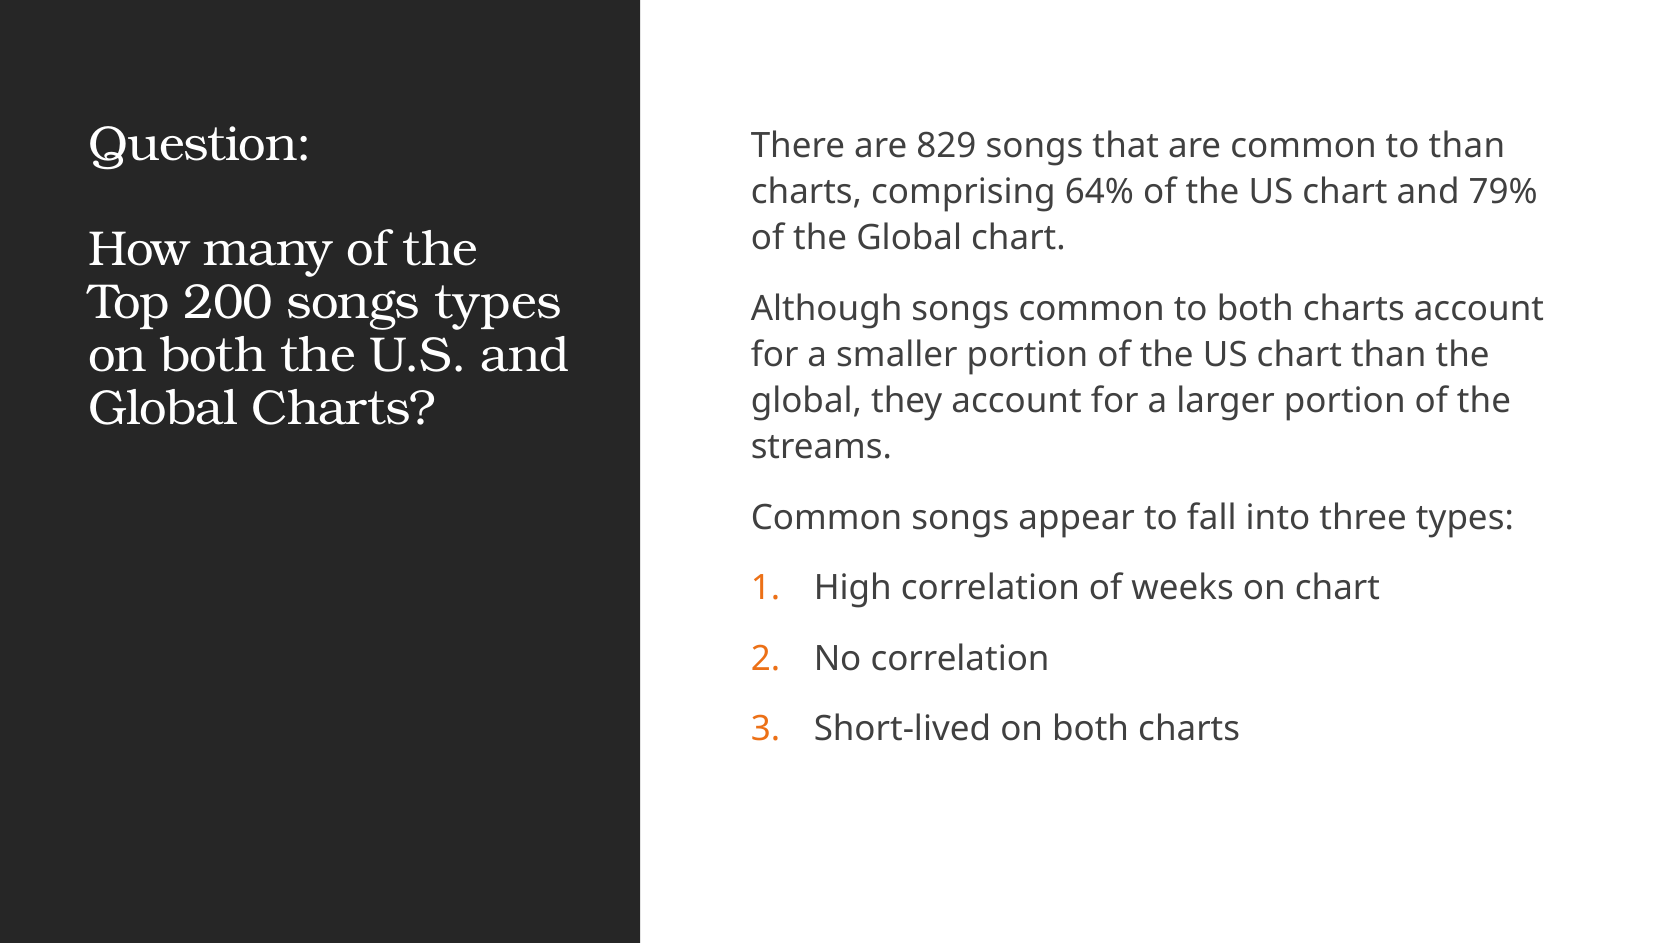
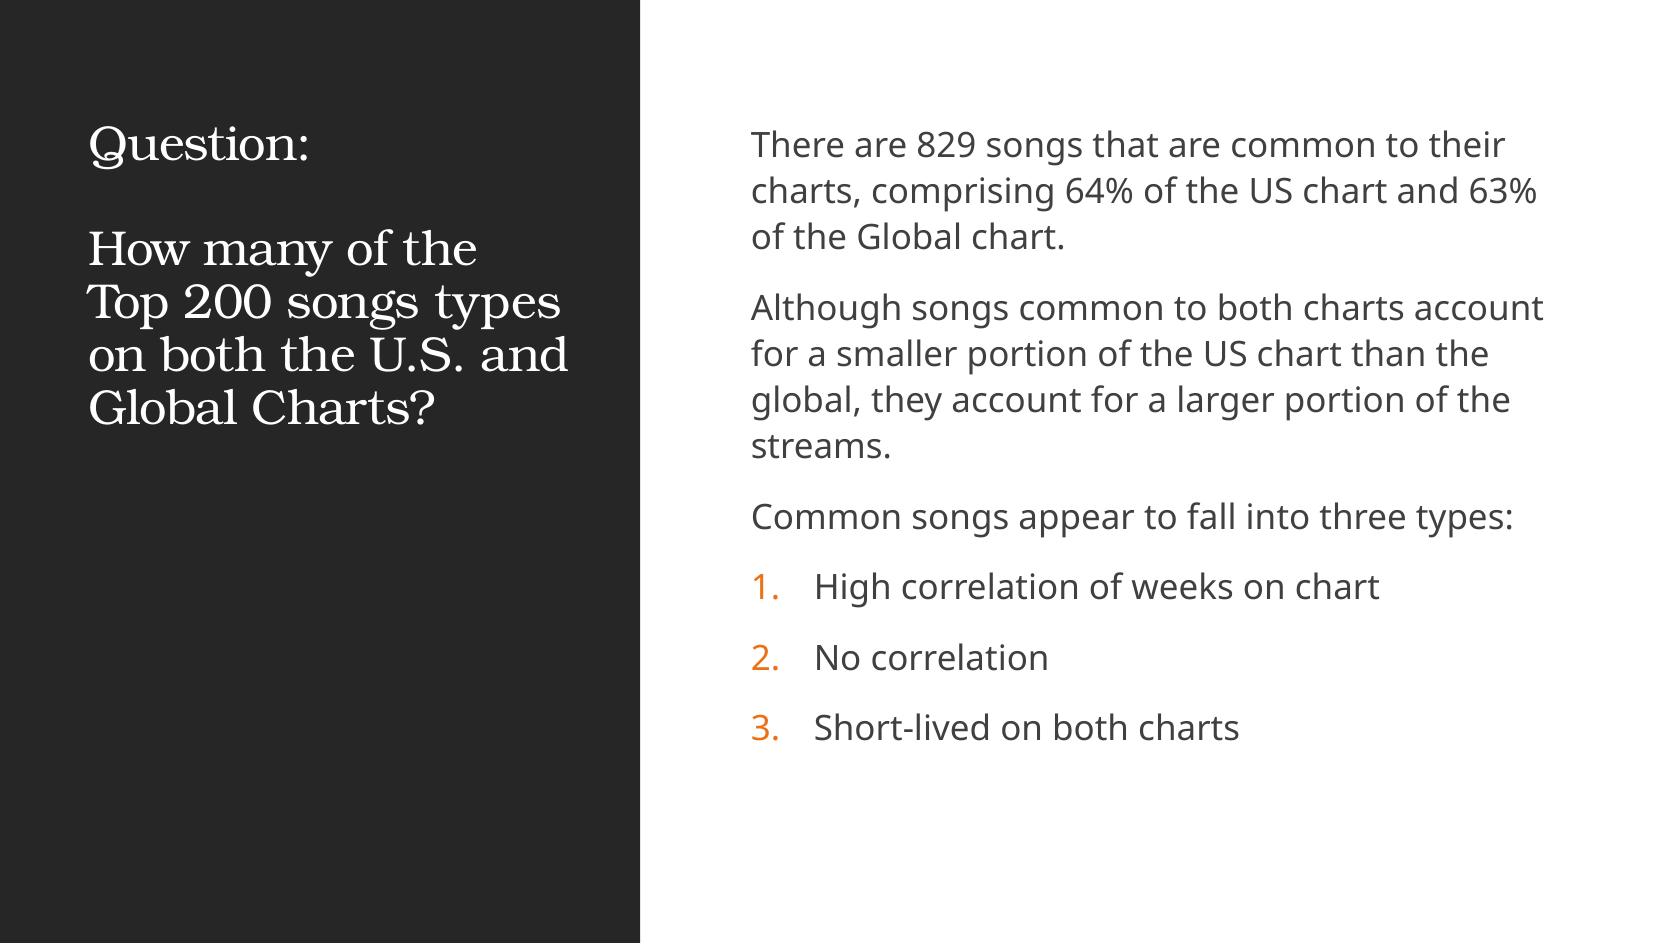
to than: than -> their (1467, 146)
79%: 79% -> 63% (1503, 192)
